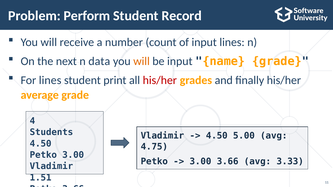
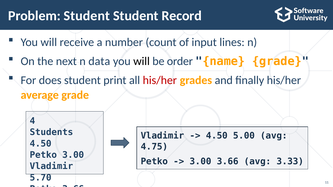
Problem Perform: Perform -> Student (87, 16)
will colour: orange -> black (142, 61)
be input: input -> order (180, 61)
For lines: lines -> does (50, 80)
1.51: 1.51 -> 5.70 (41, 178)
